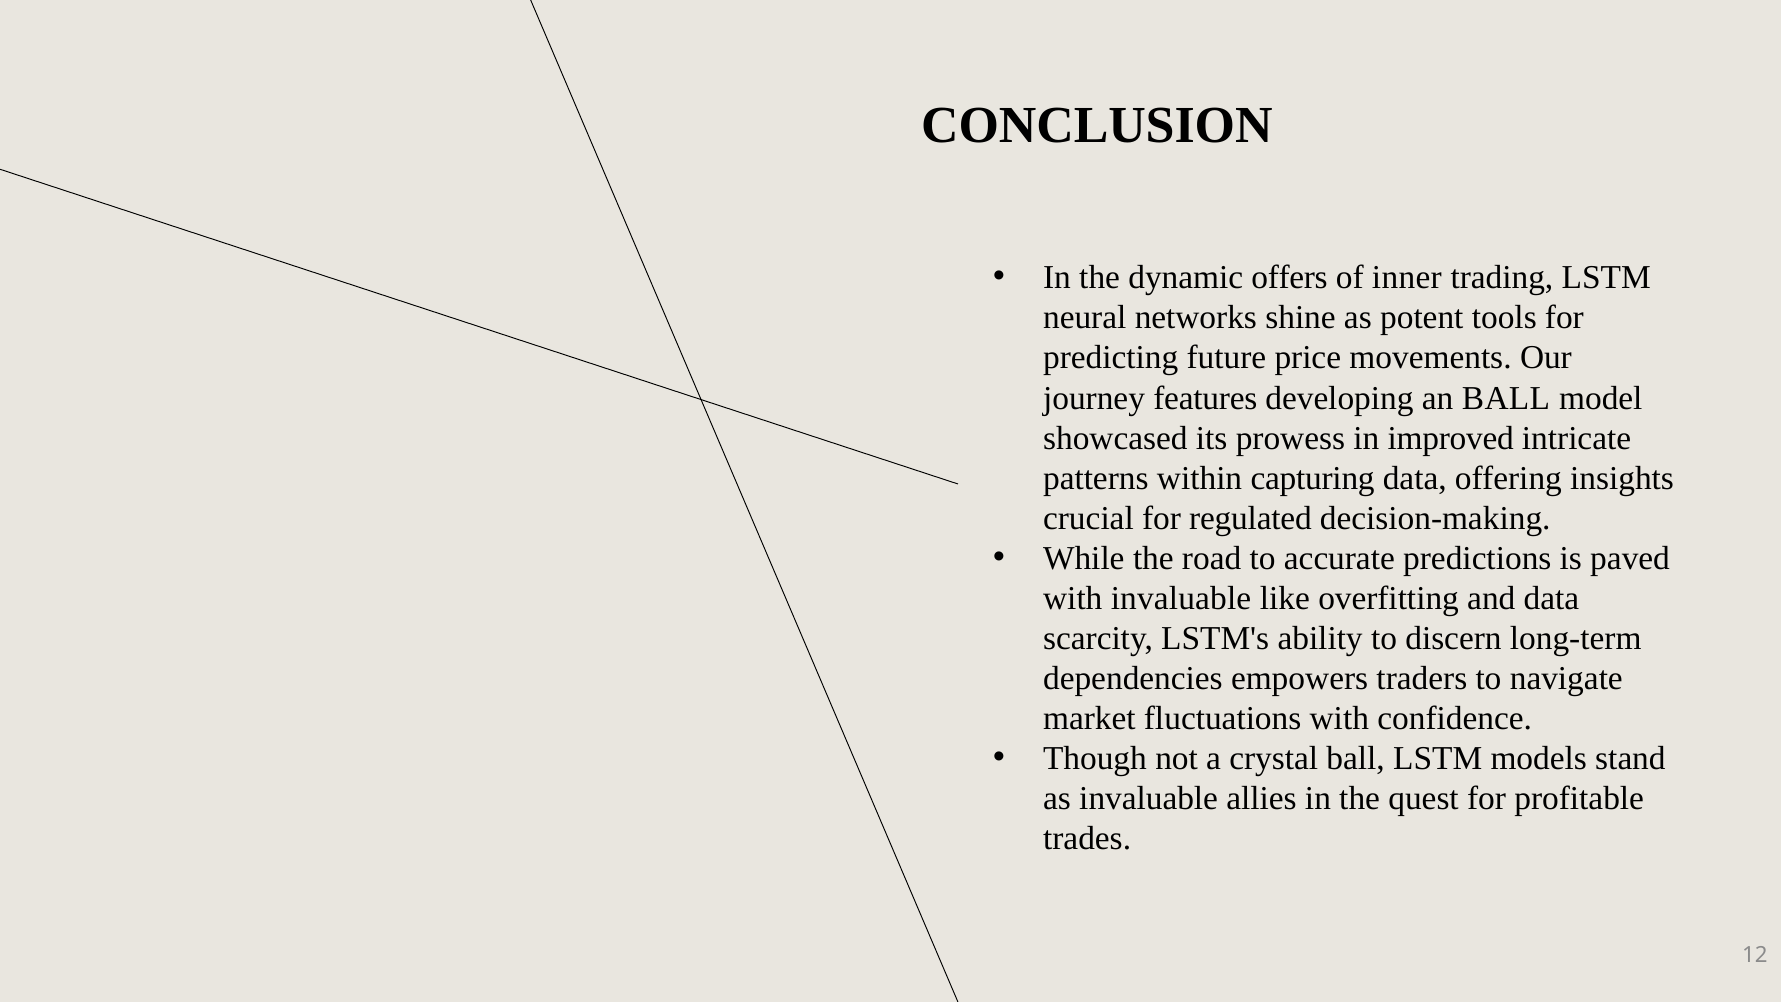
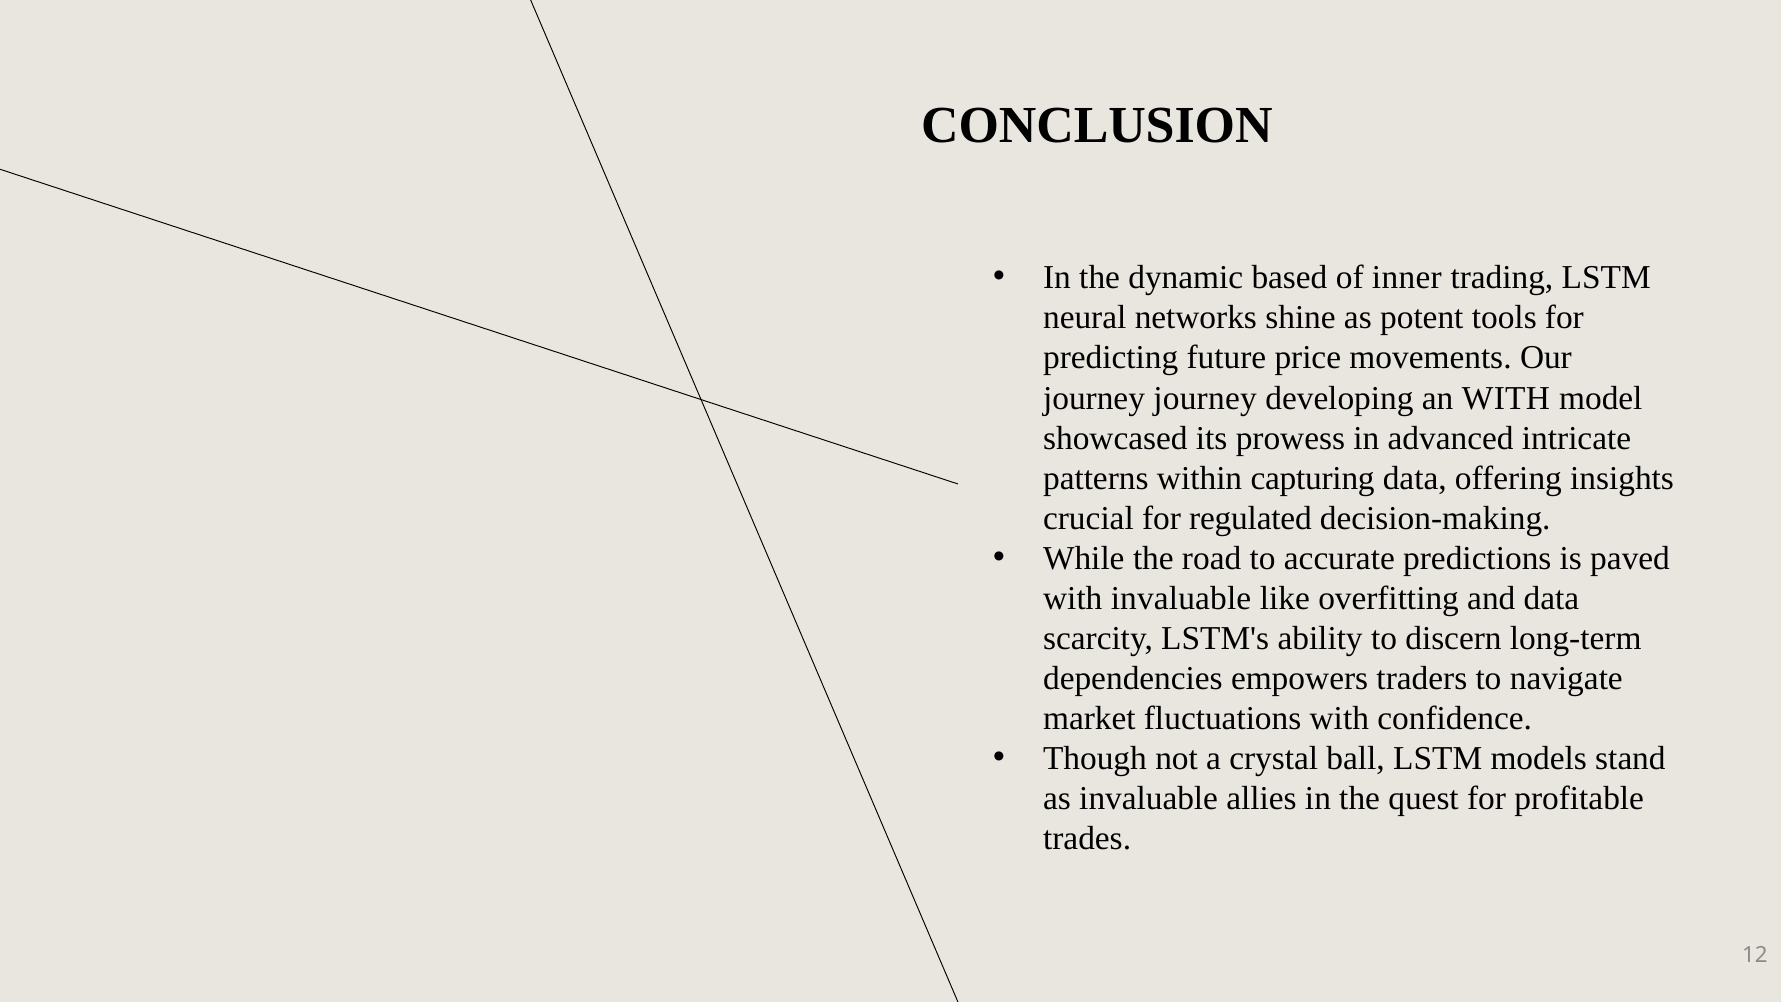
offers: offers -> based (1289, 278)
journey features: features -> journey (1205, 398)
an BALL: BALL -> WITH (1506, 398)
improved: improved -> advanced (1451, 438)
